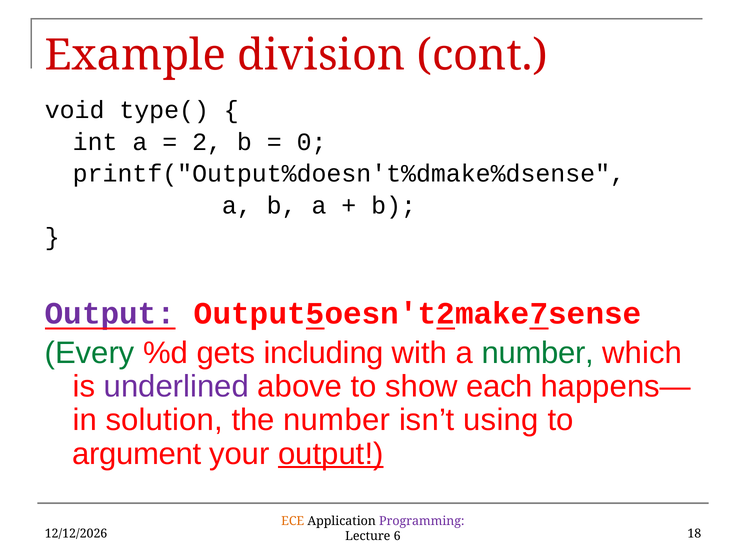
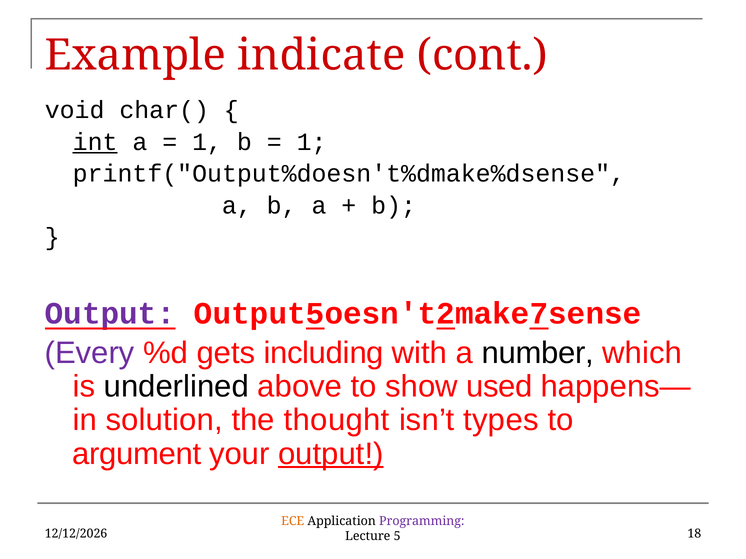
division: division -> indicate (321, 56)
type(: type( -> char( (164, 110)
int underline: none -> present (95, 142)
2: 2 -> 1 (207, 142)
0: 0 -> 1 (312, 142)
Every colour: green -> purple (90, 353)
number colour: green -> black (538, 353)
underlined colour: purple -> black (176, 387)
each: each -> used (499, 387)
the number: number -> thought (337, 421)
using: using -> types (501, 421)
6: 6 -> 5 (397, 537)
